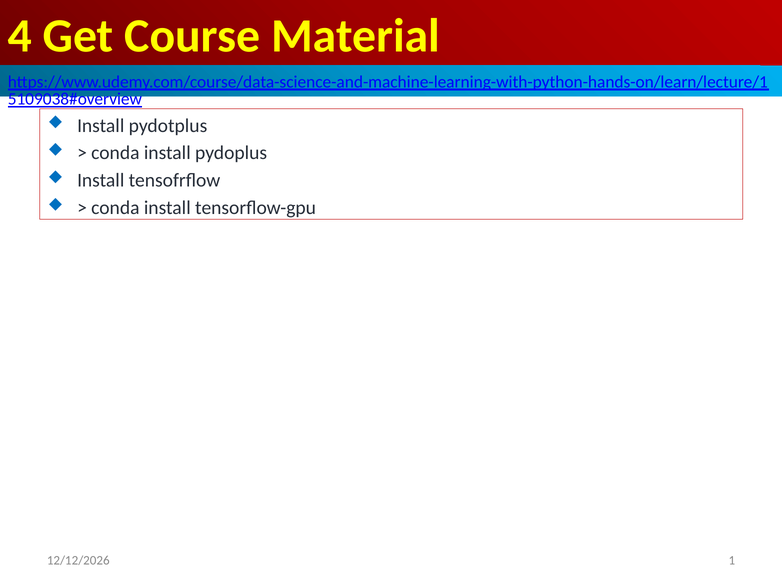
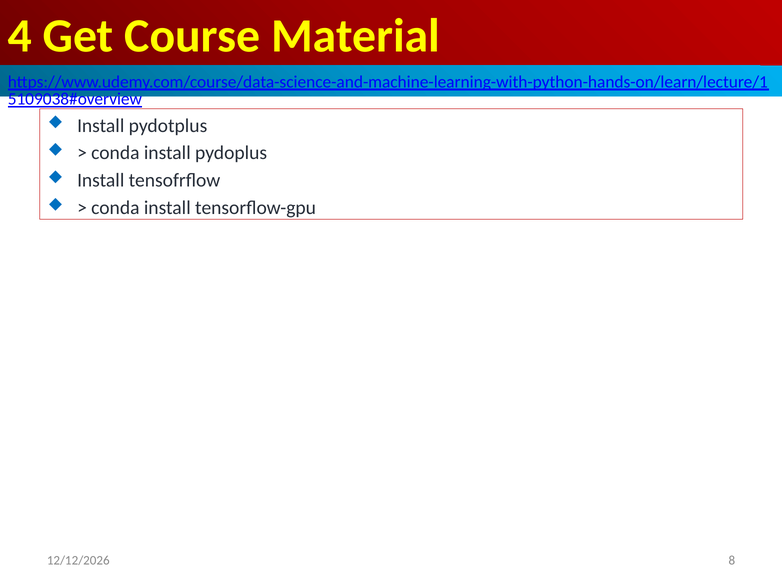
1: 1 -> 8 (732, 560)
